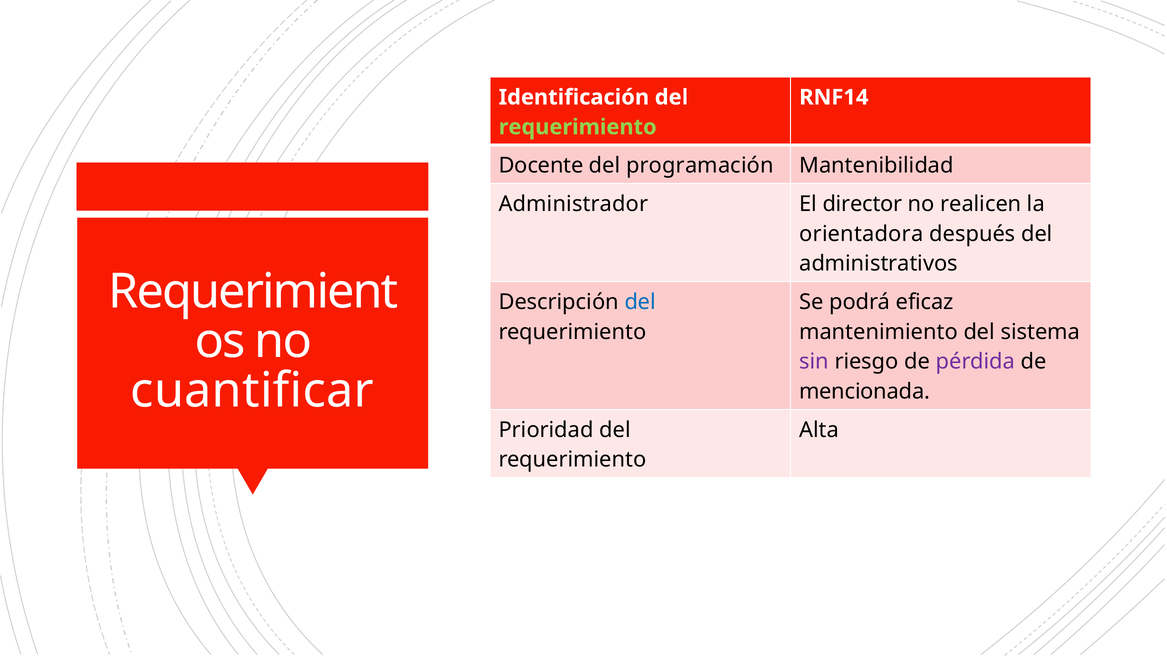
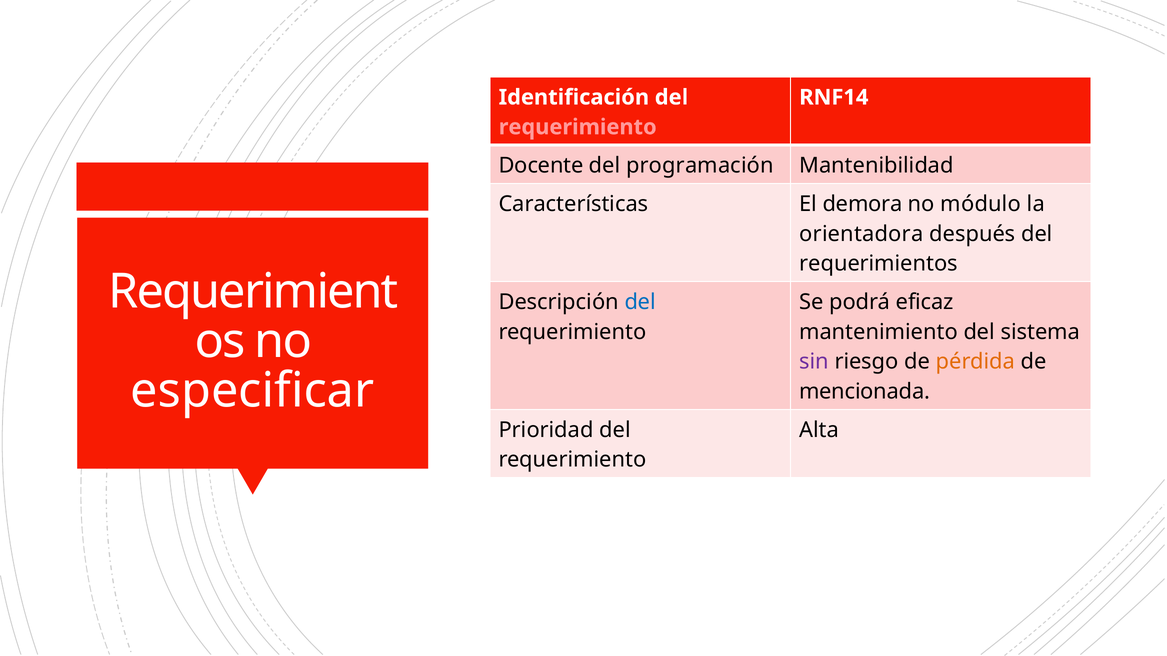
requerimiento colour: light green -> pink (578, 127)
Administrador: Administrador -> Características (573, 204)
director: director -> demora (863, 204)
realicen: realicen -> módulo (981, 204)
administrativos: administrativos -> requerimientos (879, 264)
pérdida colour: purple -> orange (975, 362)
cuantificar: cuantificar -> especificar (252, 391)
